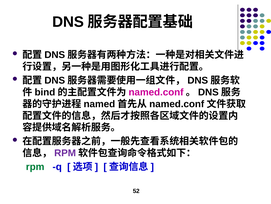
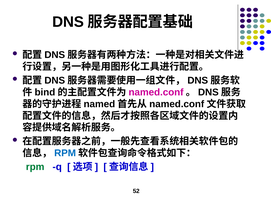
RPM colour: purple -> blue (65, 153)
